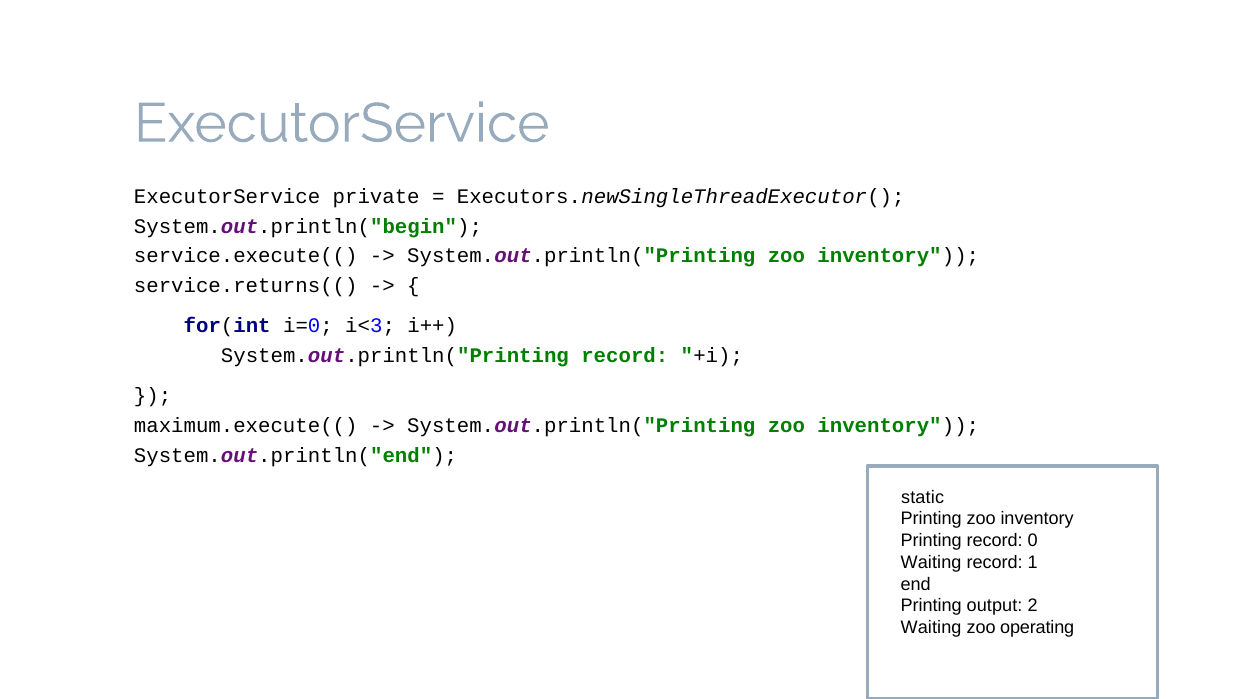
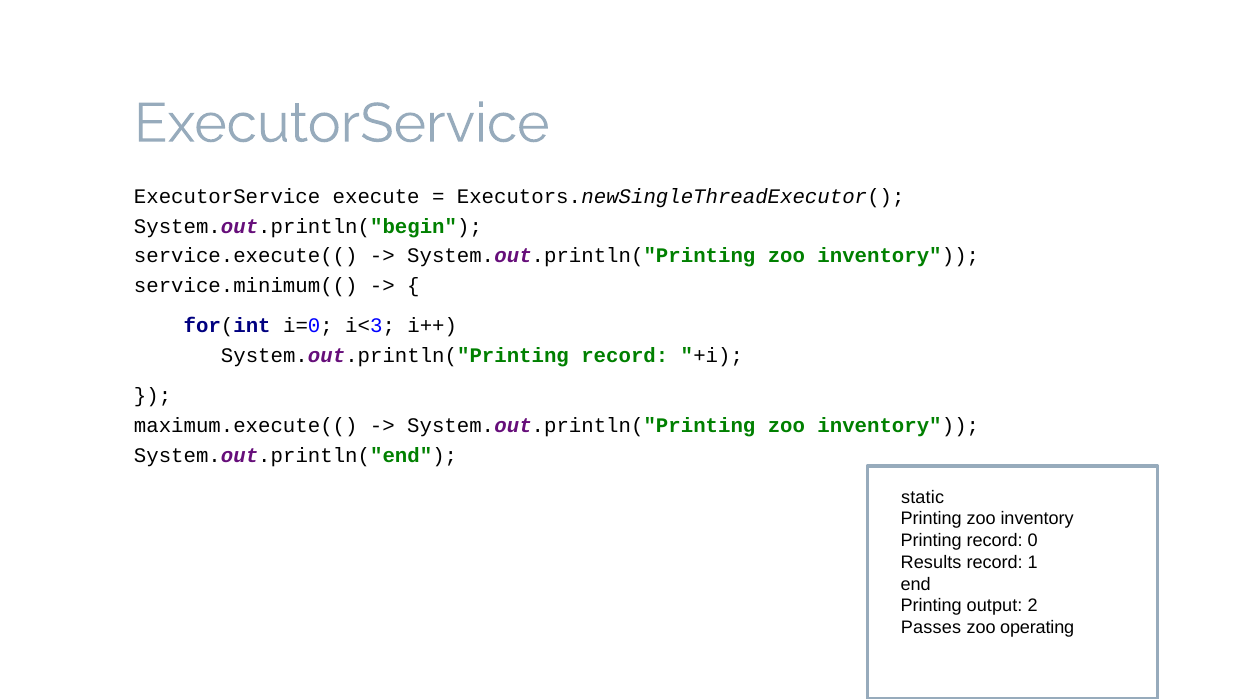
private: private -> execute (376, 197)
service.returns((: service.returns(( -> service.minimum(( (246, 286)
Waiting: Waiting -> Results (931, 562)
Waiting: Waiting -> Passes (931, 628)
